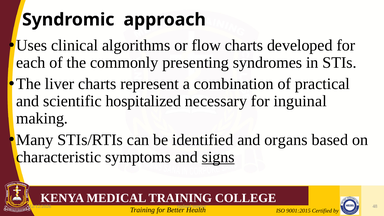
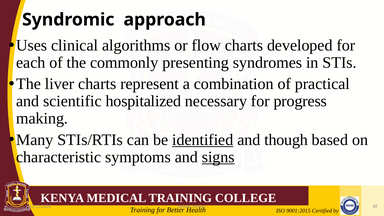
inguinal: inguinal -> progress (300, 101)
identified underline: none -> present (203, 140)
organs: organs -> though (286, 140)
